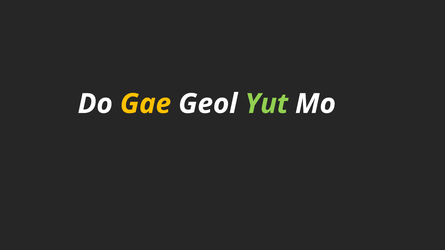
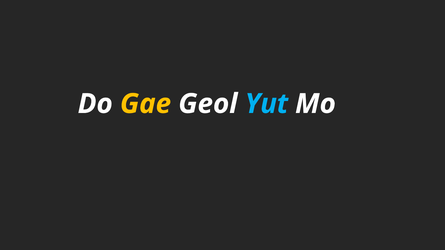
Yut colour: light green -> light blue (266, 104)
